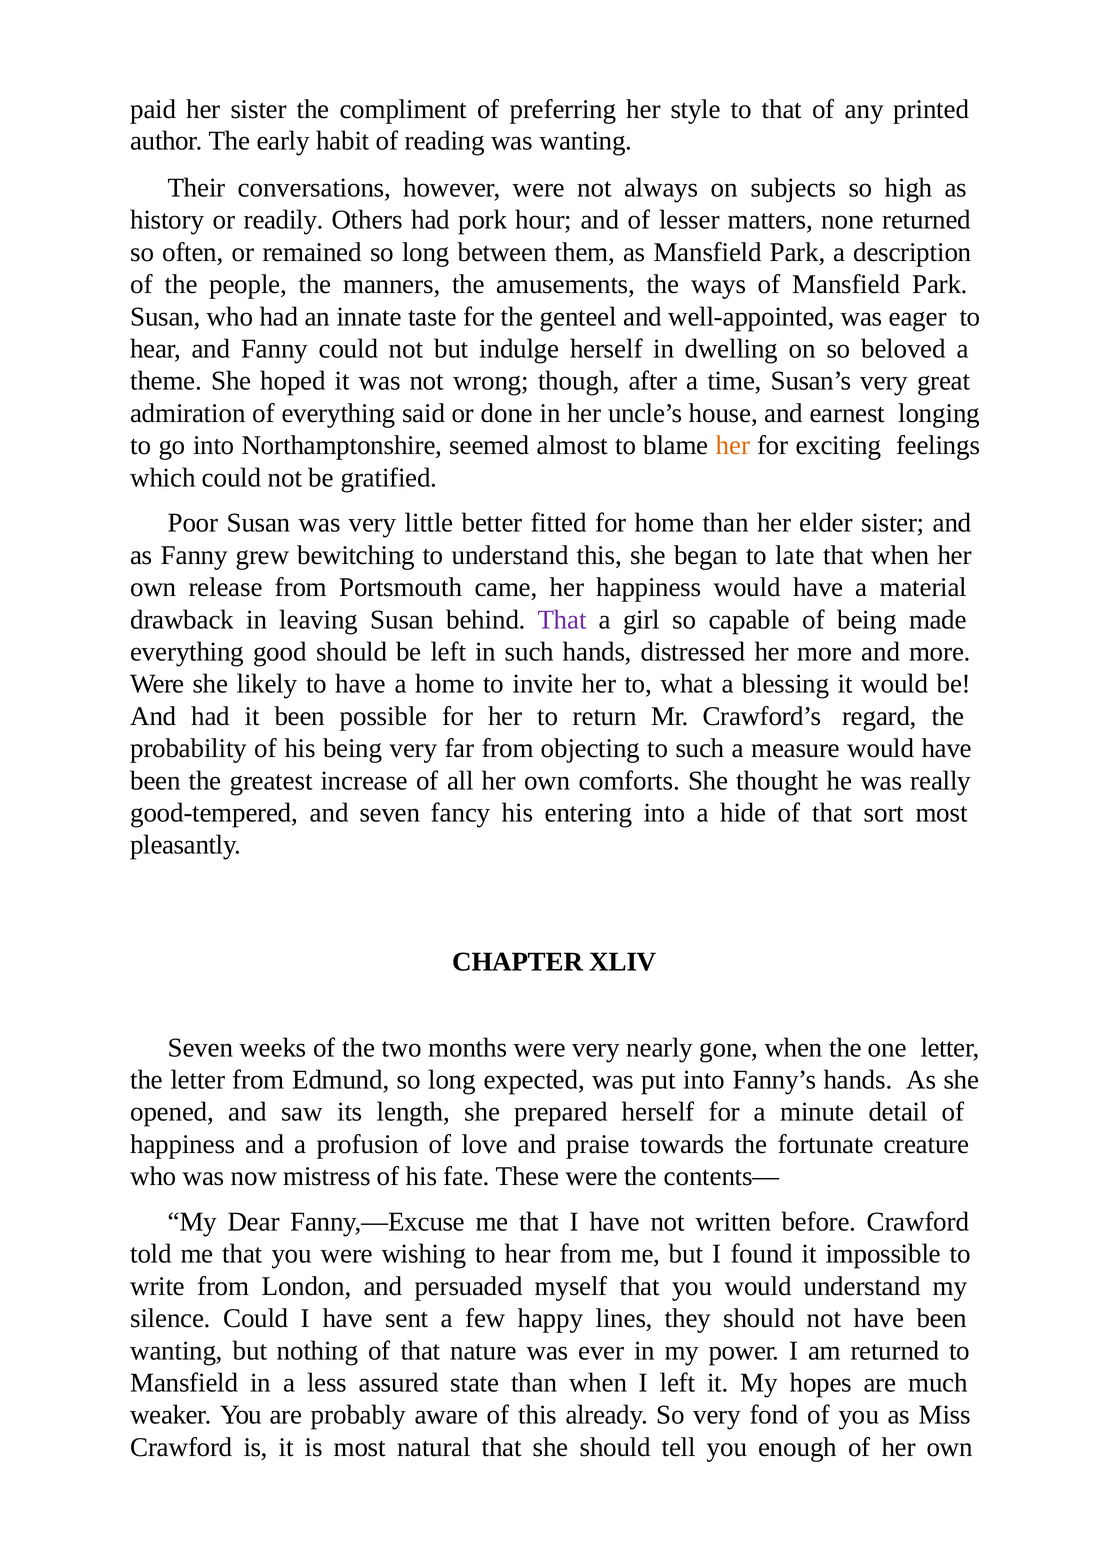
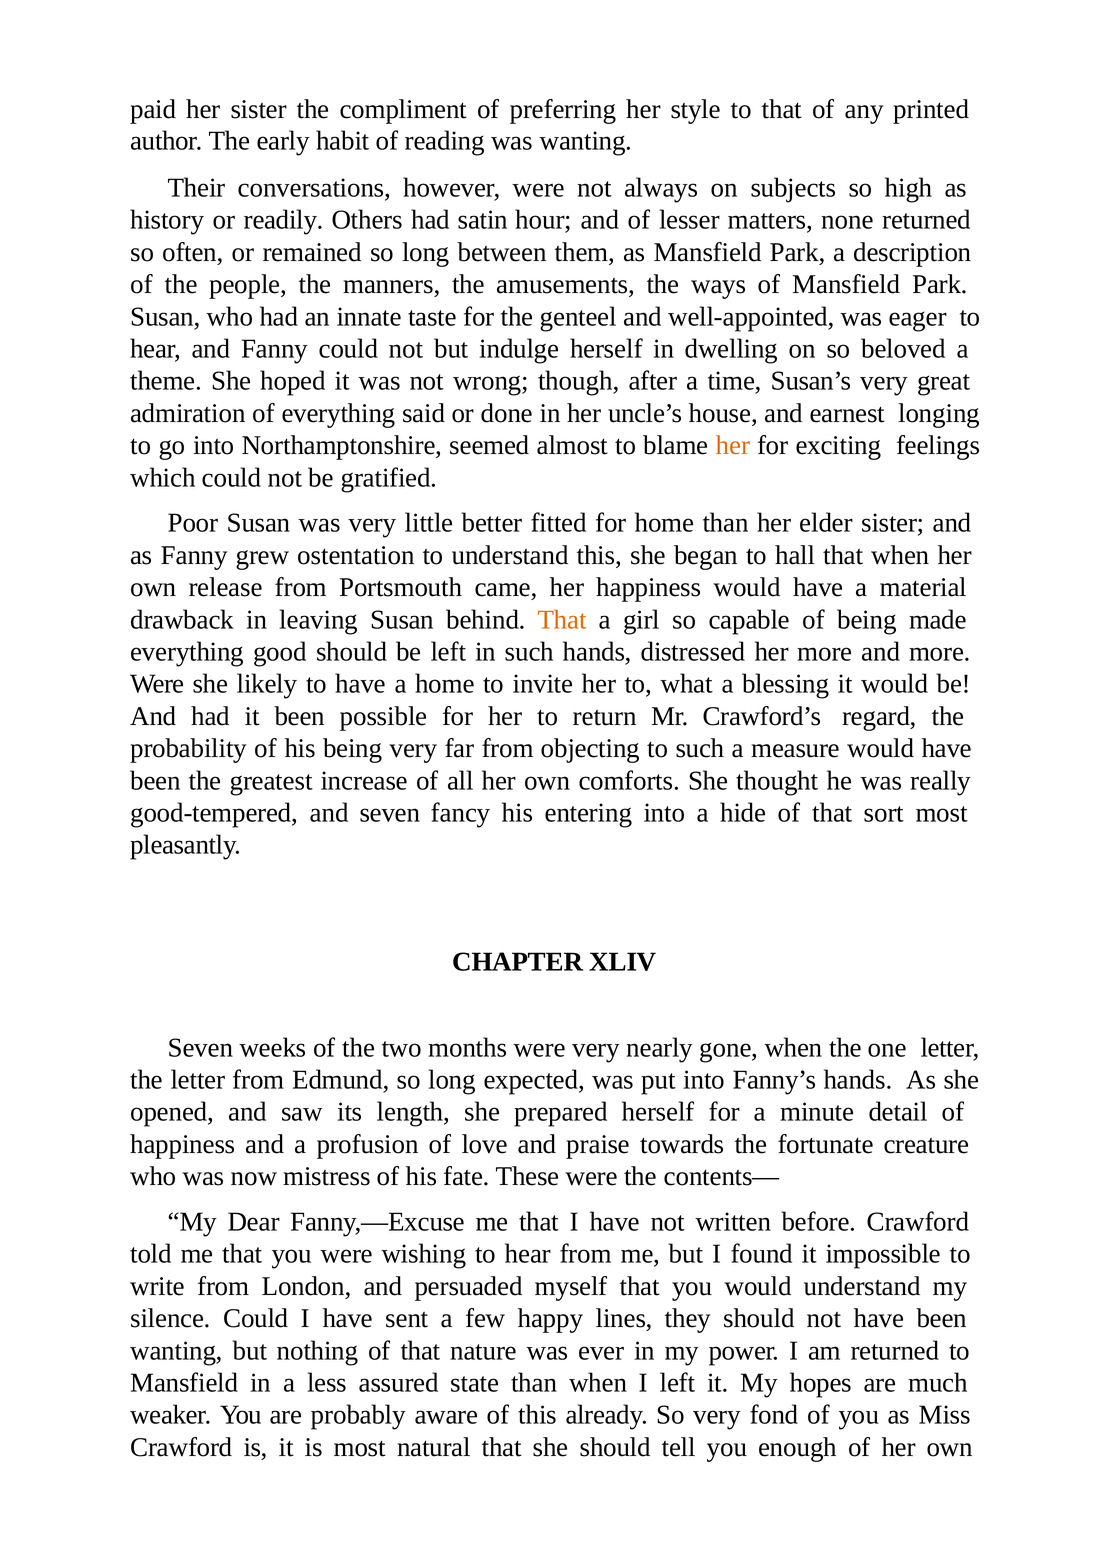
pork: pork -> satin (483, 220)
bewitching: bewitching -> ostentation (356, 555)
late: late -> hall (795, 555)
That colour: purple -> orange (562, 620)
